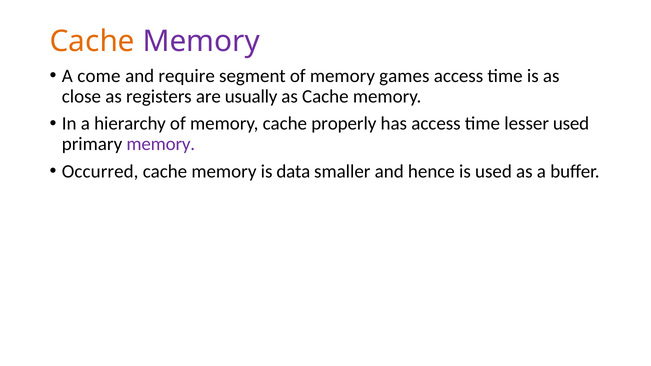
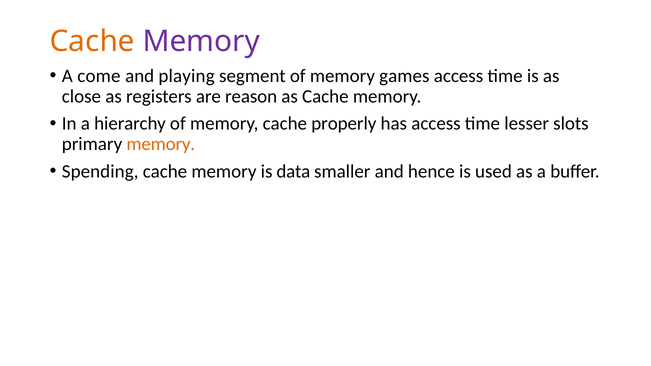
require: require -> playing (187, 76)
usually: usually -> reason (251, 96)
lesser used: used -> slots (571, 124)
memory colour: purple -> orange (161, 144)
Occurred: Occurred -> Spending (100, 171)
